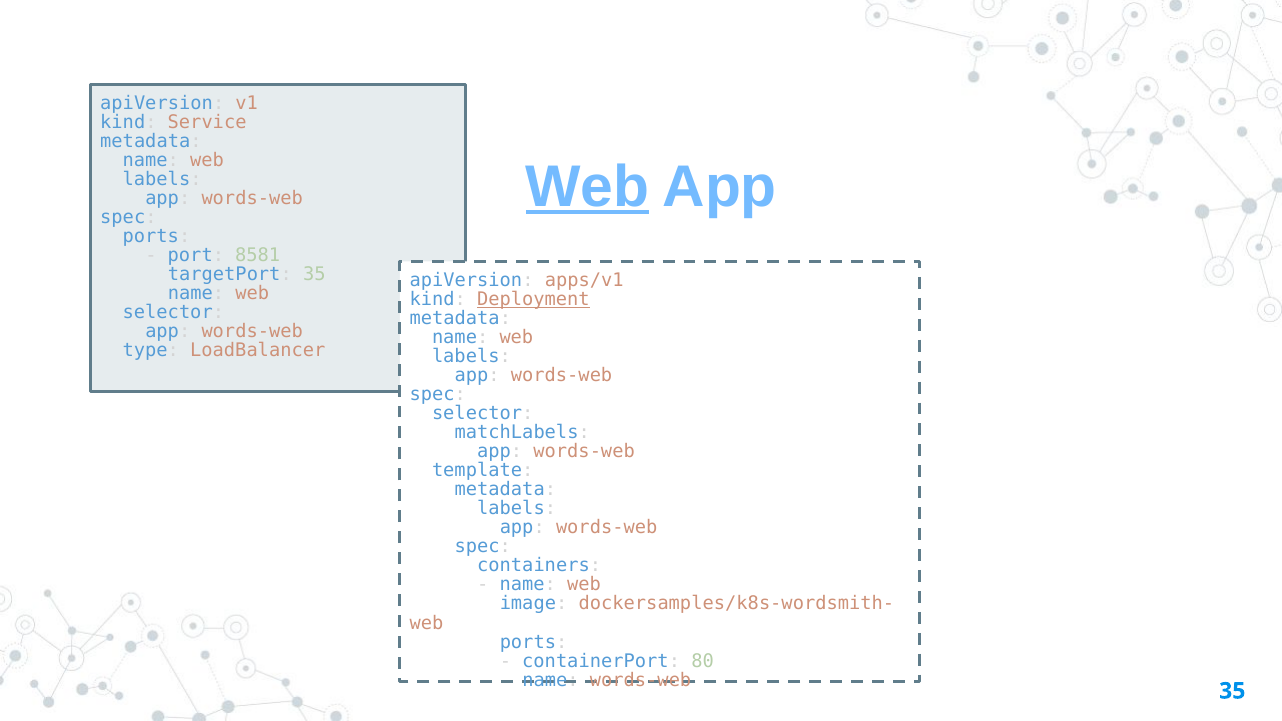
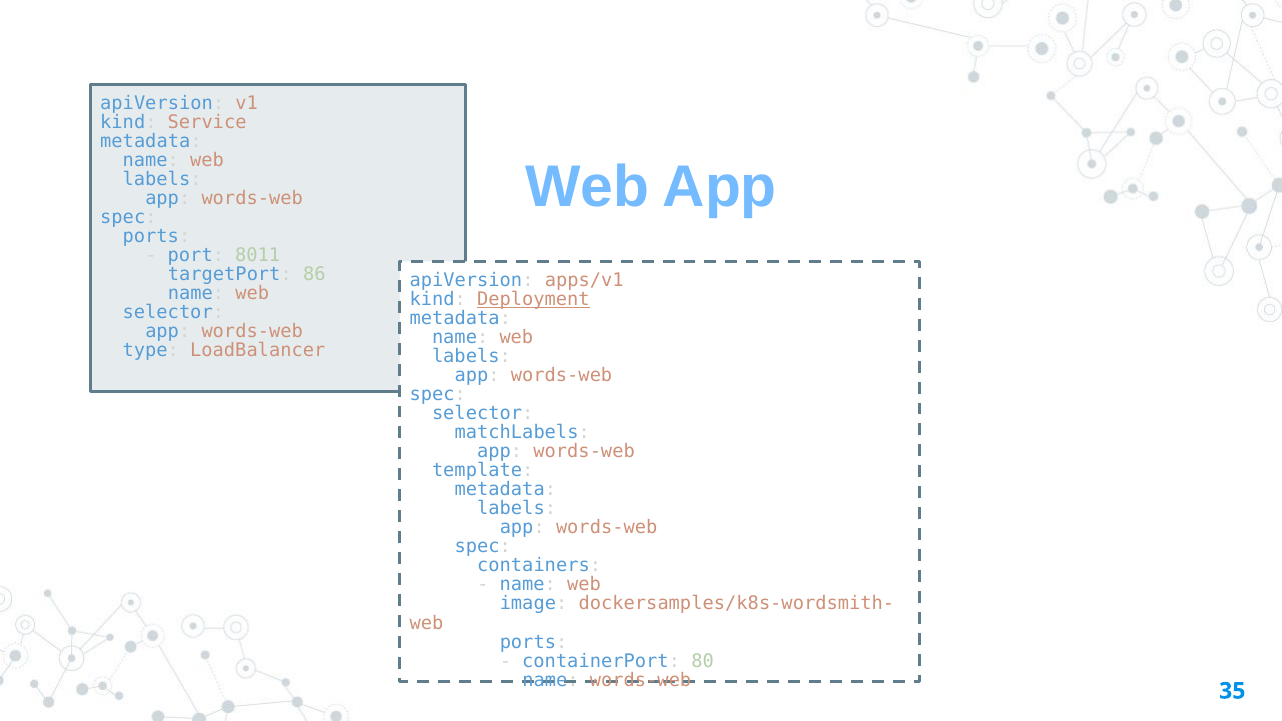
Web underline: present -> none (587, 187)
8581: 8581 -> 8011 (258, 255)
targetPort 35: 35 -> 86 (314, 274)
